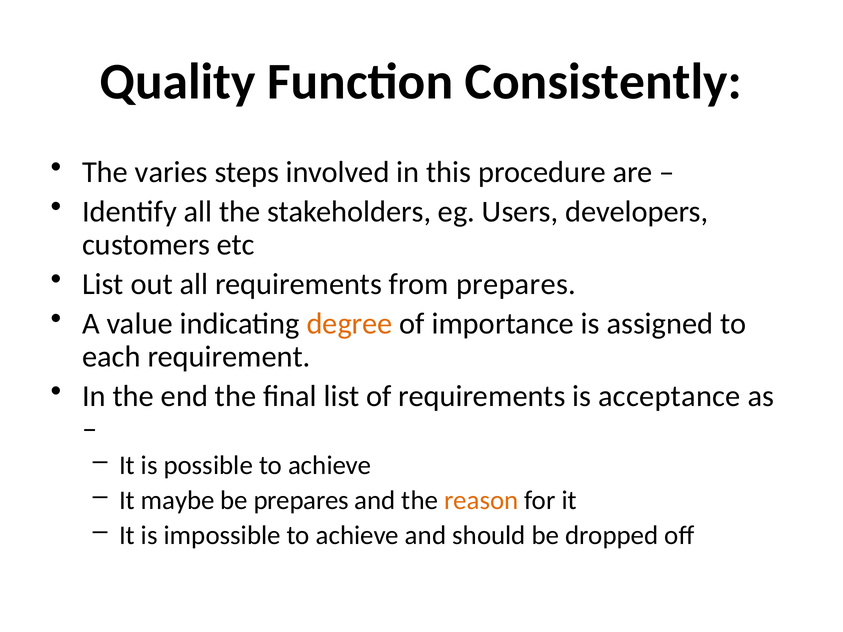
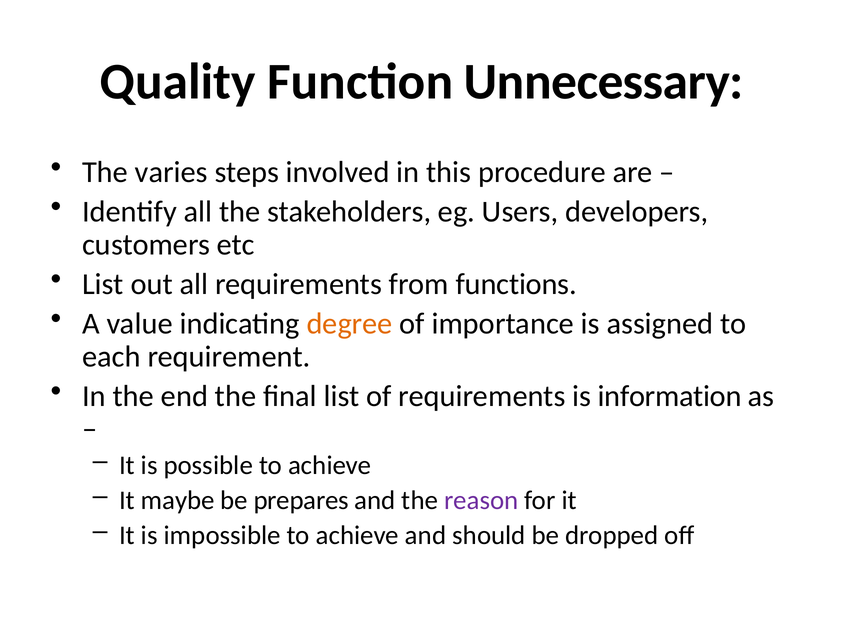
Consistently: Consistently -> Unnecessary (604, 82)
from prepares: prepares -> functions (516, 284)
acceptance: acceptance -> information (670, 396)
reason colour: orange -> purple (481, 500)
